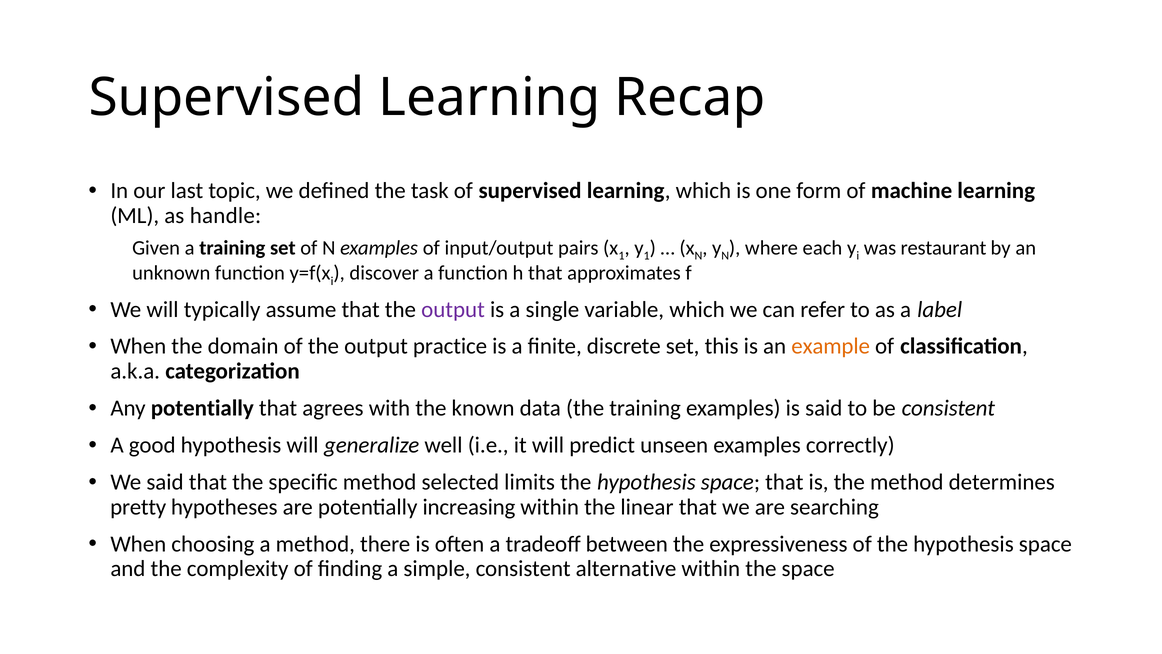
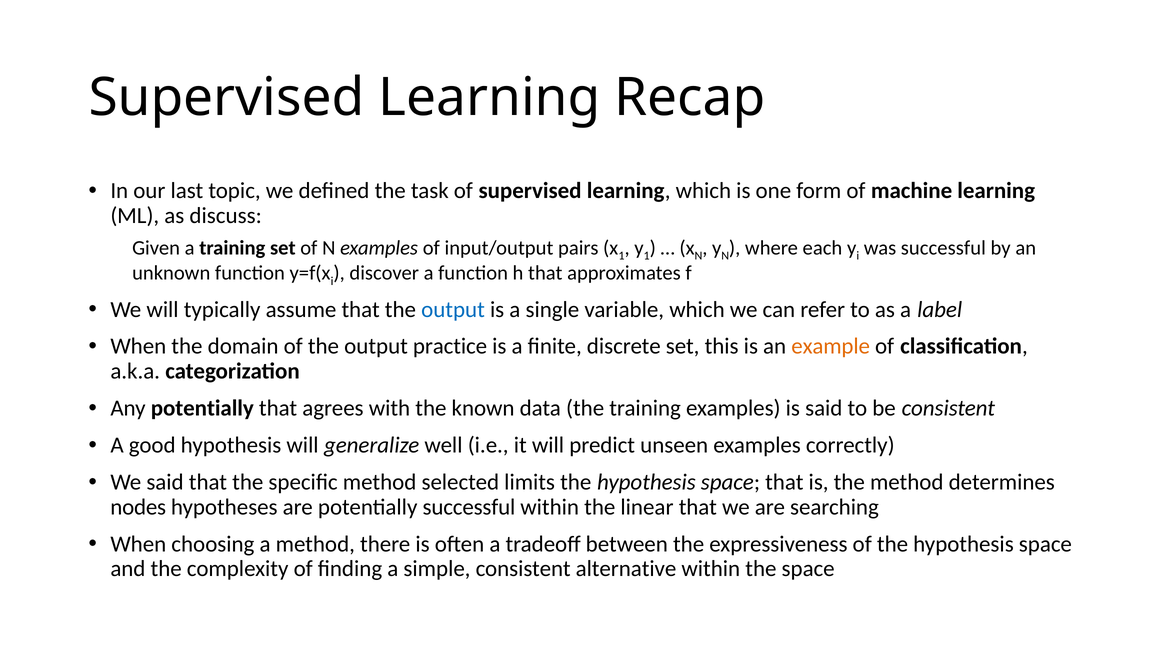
handle: handle -> discuss (226, 215)
was restaurant: restaurant -> successful (943, 248)
output colour: purple -> blue (453, 309)
pretty: pretty -> nodes (138, 507)
potentially increasing: increasing -> successful (469, 507)
